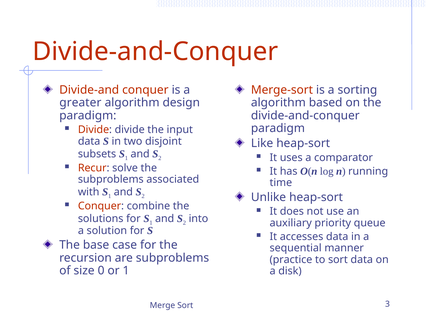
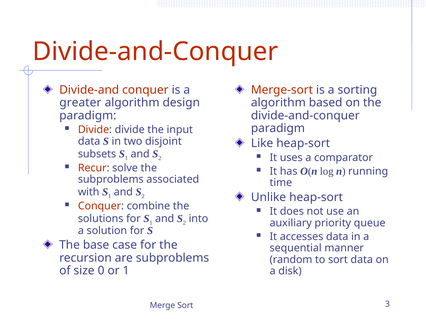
practice: practice -> random (291, 260)
